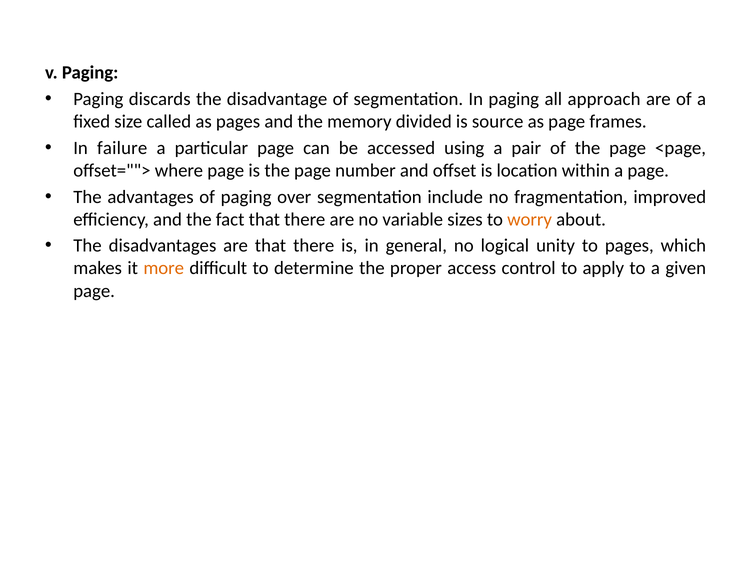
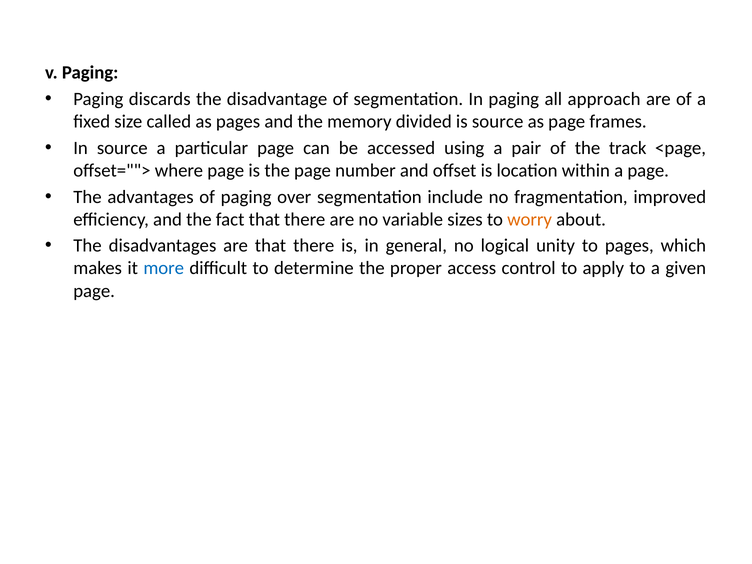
In failure: failure -> source (122, 148)
of the page: page -> track (628, 148)
more colour: orange -> blue (164, 268)
